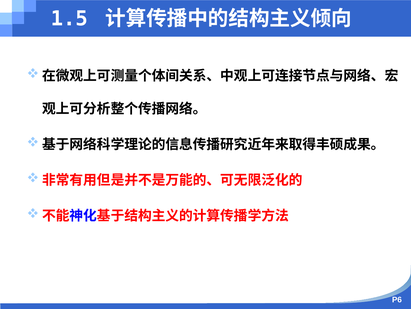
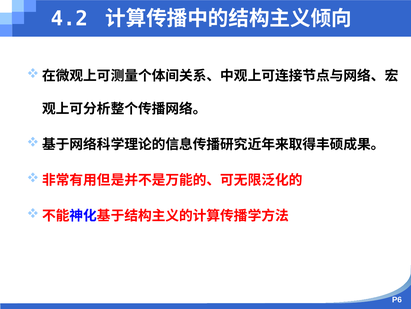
1.5: 1.5 -> 4.2 (69, 19)
